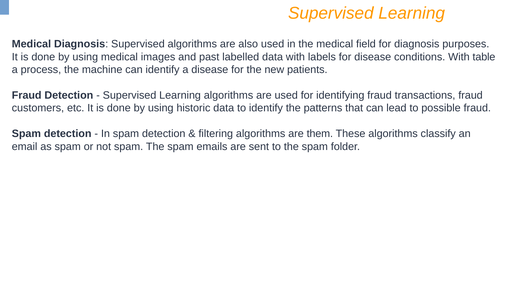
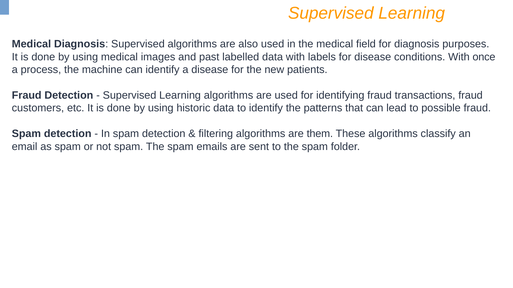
table: table -> once (484, 57)
